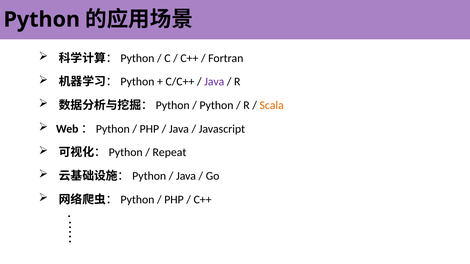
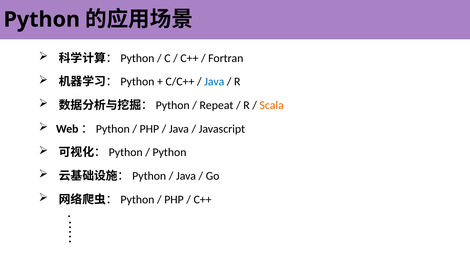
Java colour: purple -> blue (214, 82)
Python: Python -> Repeat (216, 105)
Repeat: Repeat -> Python (169, 153)
